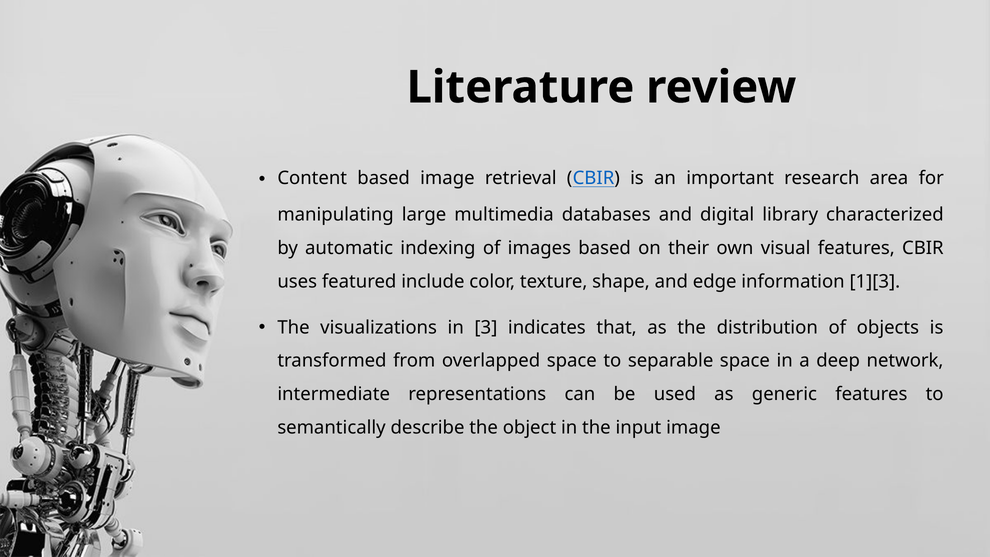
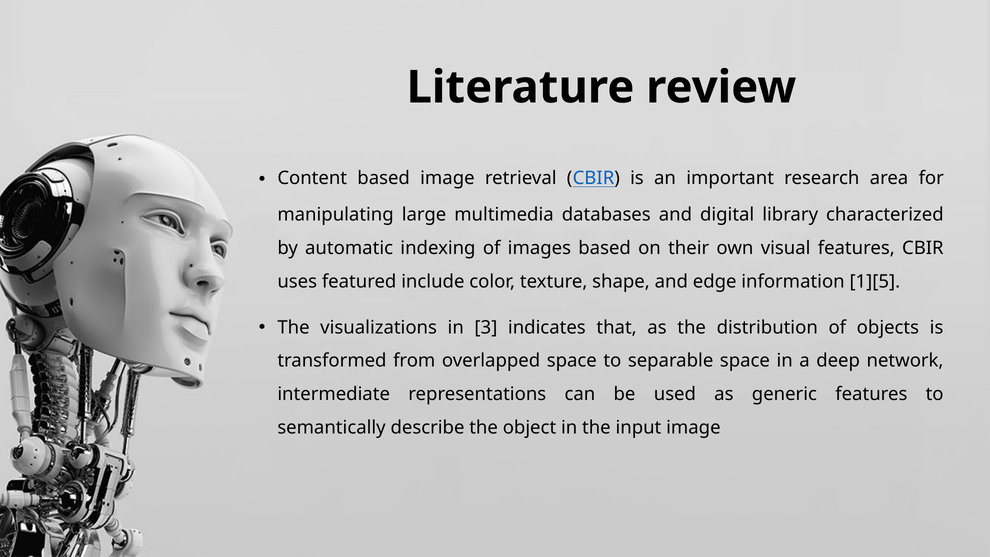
1][3: 1][3 -> 1][5 (875, 282)
